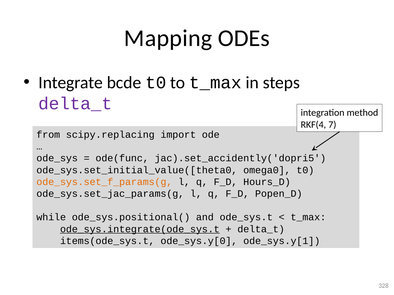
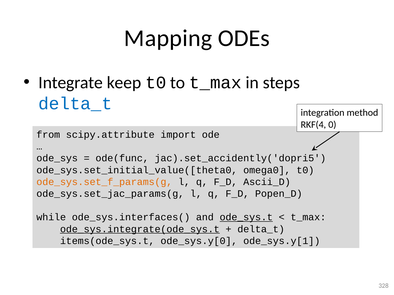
bcde: bcde -> keep (124, 83)
delta_t colour: purple -> blue (75, 104)
7: 7 -> 0 (332, 125)
scipy.replacing: scipy.replacing -> scipy.attribute (110, 135)
Hours_D: Hours_D -> Ascii_D (267, 182)
ode_sys.positional(: ode_sys.positional( -> ode_sys.interfaces( (131, 218)
ode_sys.t underline: none -> present (246, 218)
